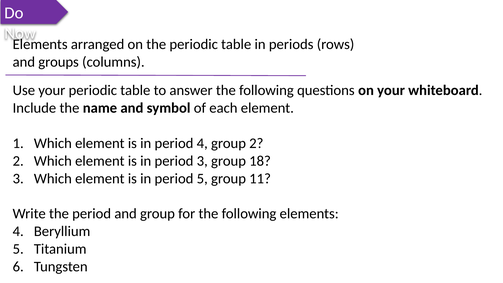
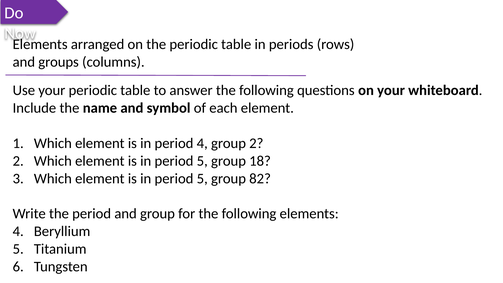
3: 3 -> 5 (202, 161)
11: 11 -> 82 (260, 178)
